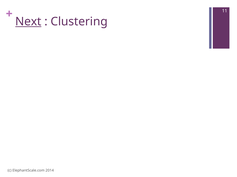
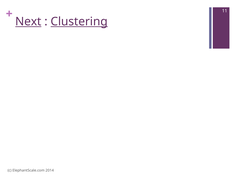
Clustering underline: none -> present (79, 22)
